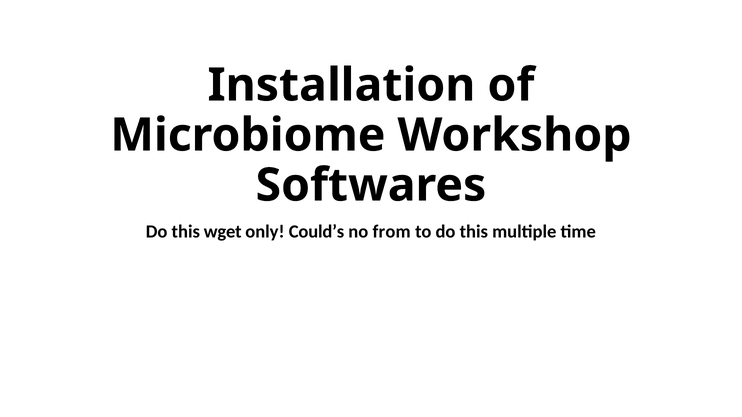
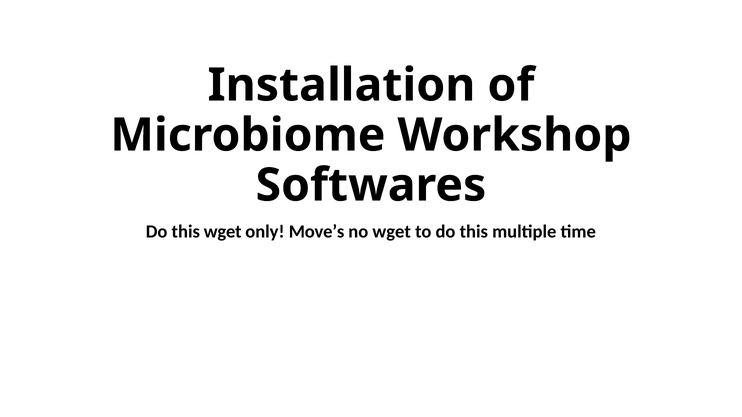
Could’s: Could’s -> Move’s (317, 232)
no from: from -> wget (392, 232)
